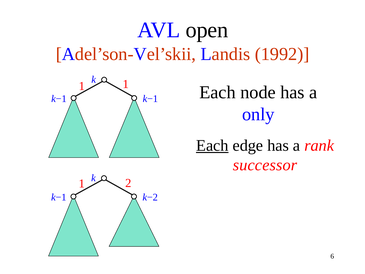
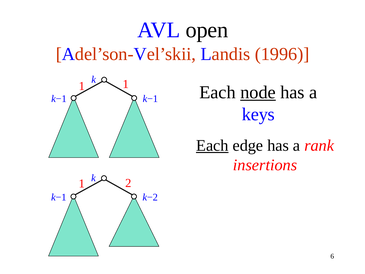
1992: 1992 -> 1996 (282, 54)
node underline: none -> present (258, 92)
only: only -> keys (258, 114)
successor: successor -> insertions (265, 165)
